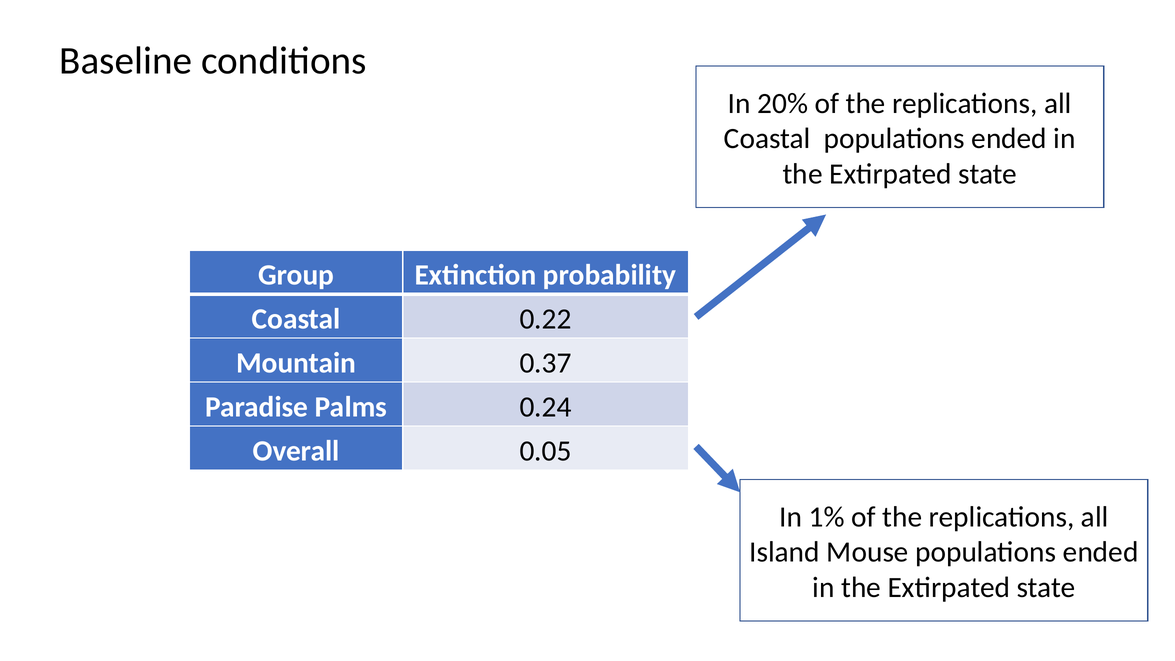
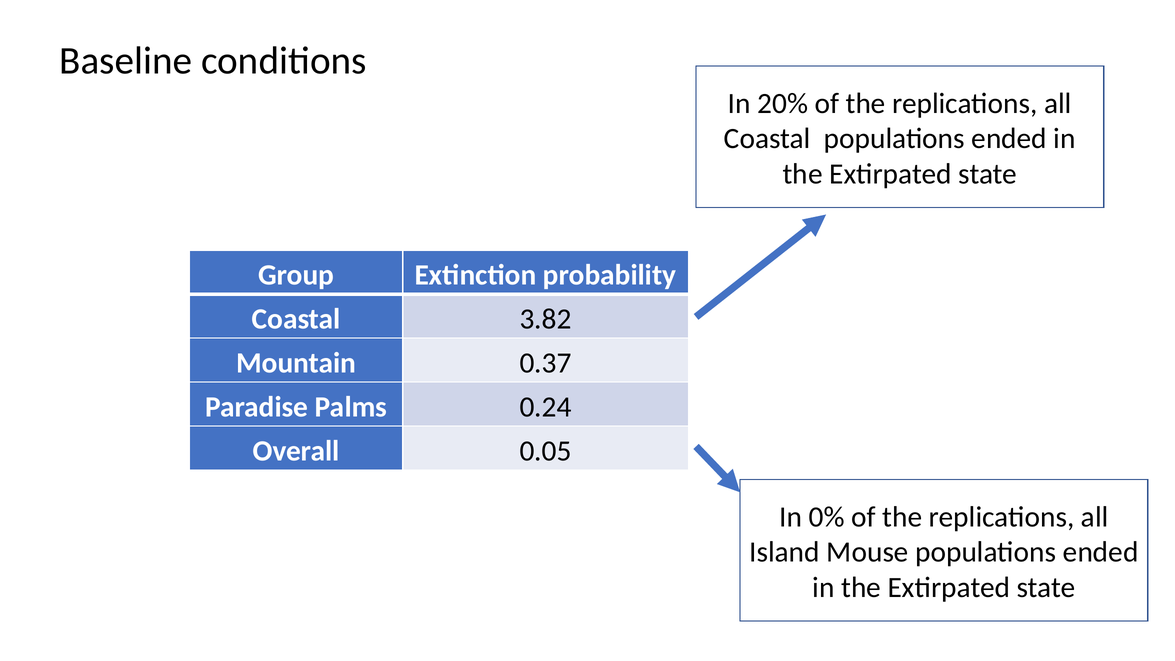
0.22: 0.22 -> 3.82 (546, 319)
1%: 1% -> 0% (827, 517)
